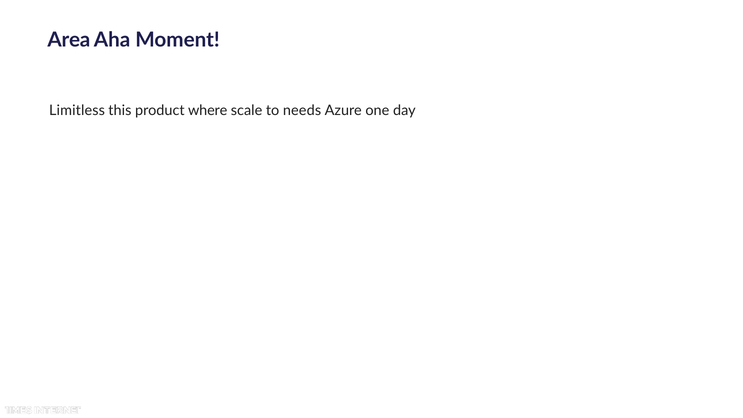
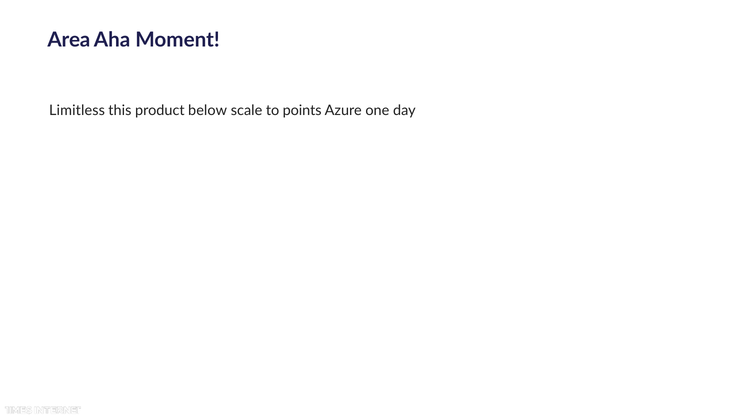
where: where -> below (208, 111)
needs: needs -> points (302, 111)
